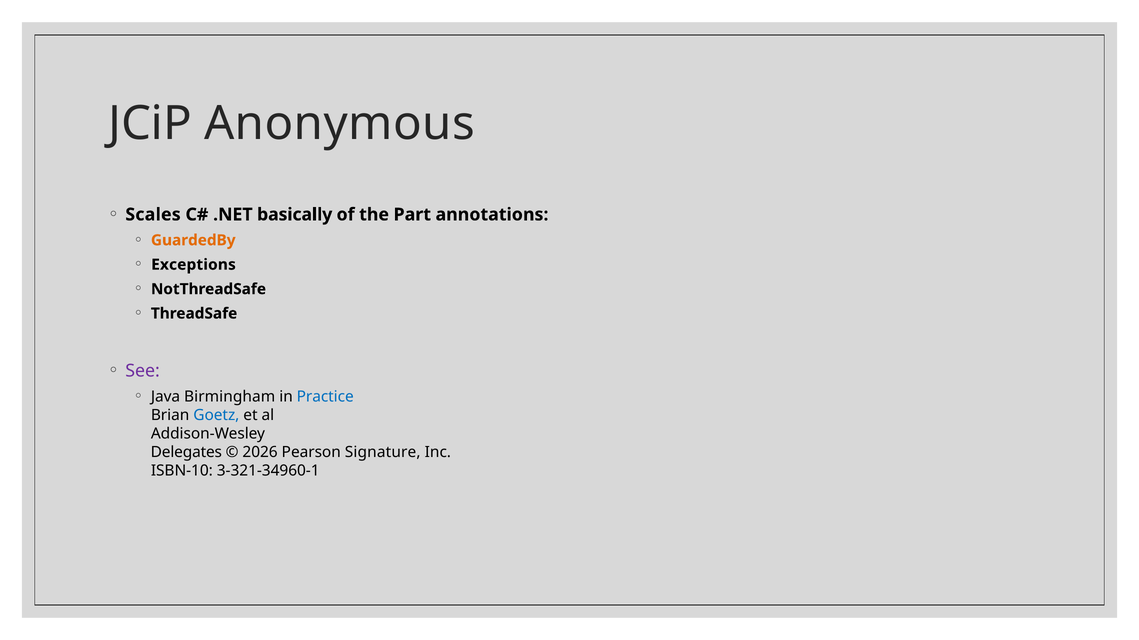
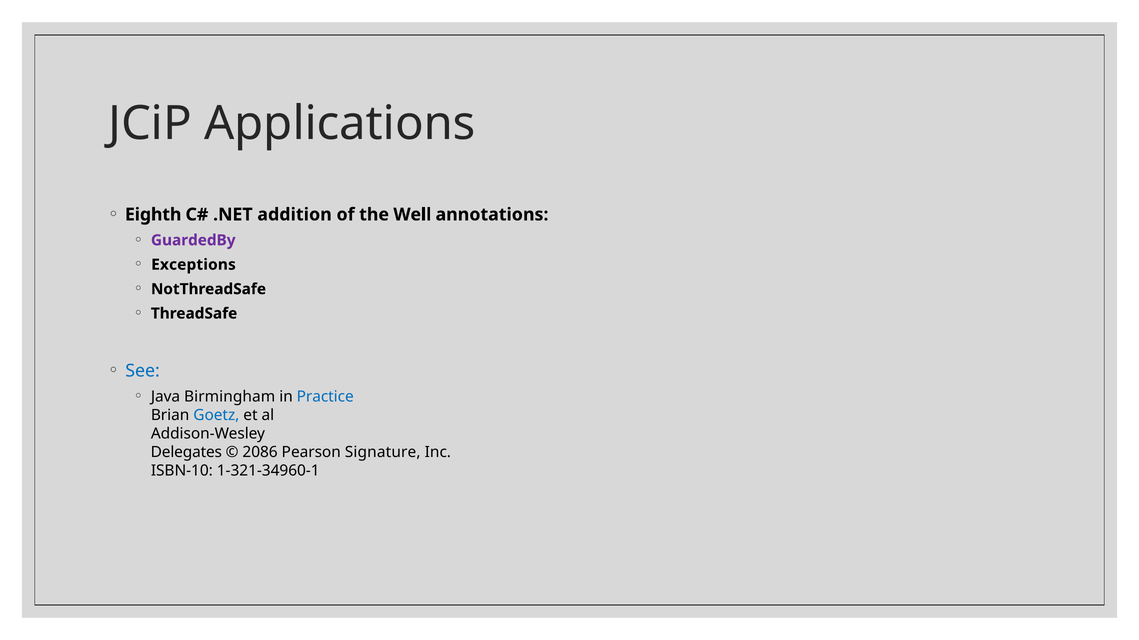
Anonymous: Anonymous -> Applications (340, 124)
Scales: Scales -> Eighth (153, 215)
basically: basically -> addition (295, 215)
Part: Part -> Well (412, 215)
GuardedBy colour: orange -> purple (193, 240)
See colour: purple -> blue (143, 371)
2026: 2026 -> 2086 (260, 452)
3-321-34960-1: 3-321-34960-1 -> 1-321-34960-1 (268, 471)
